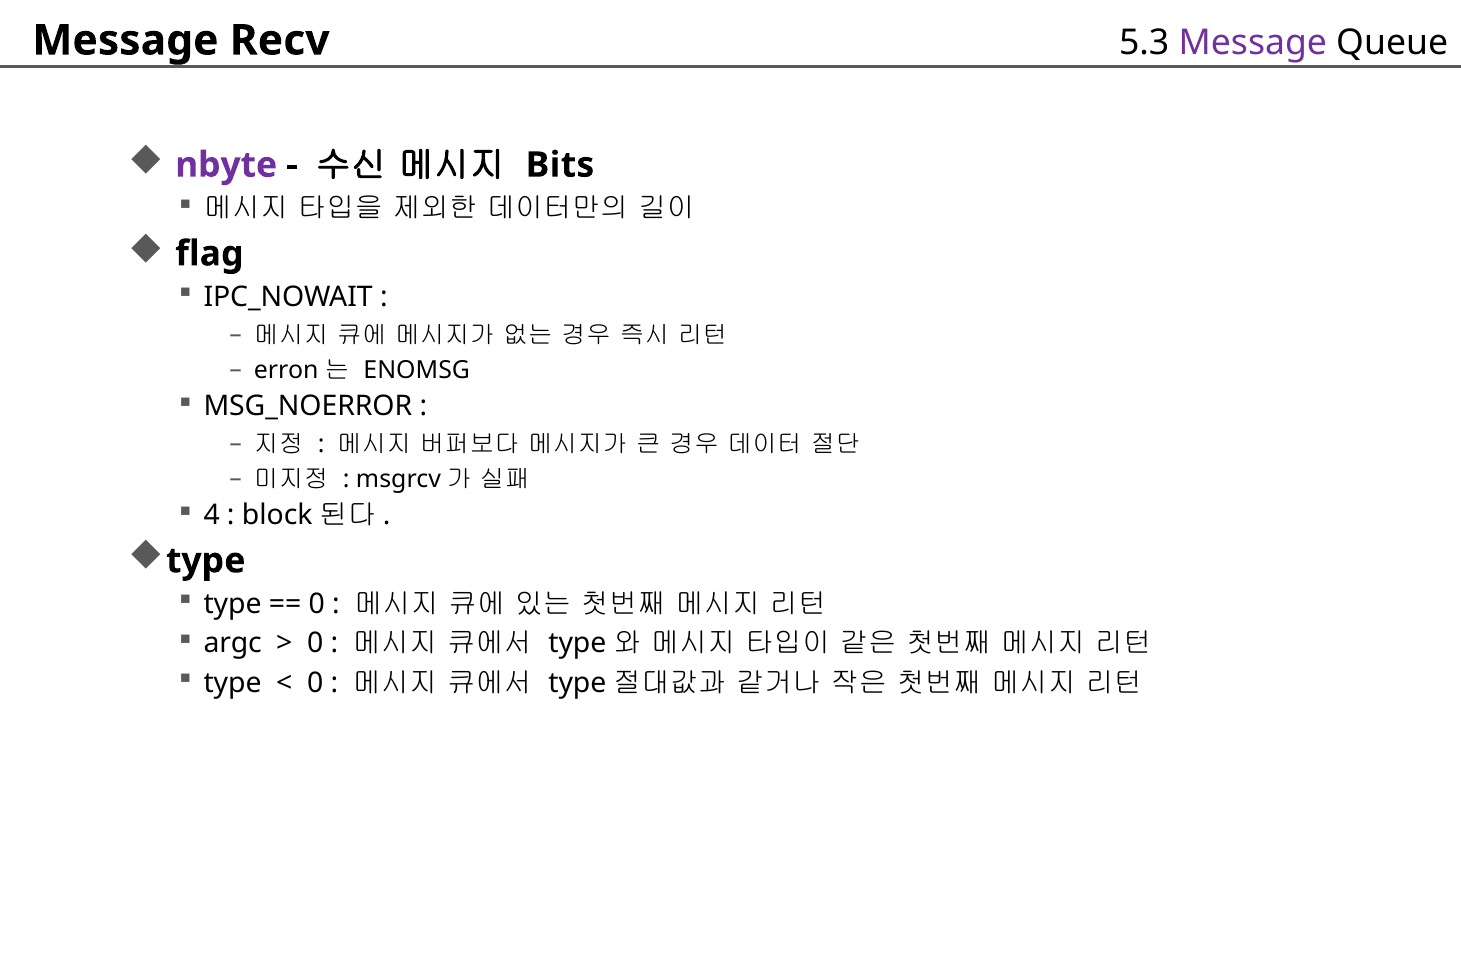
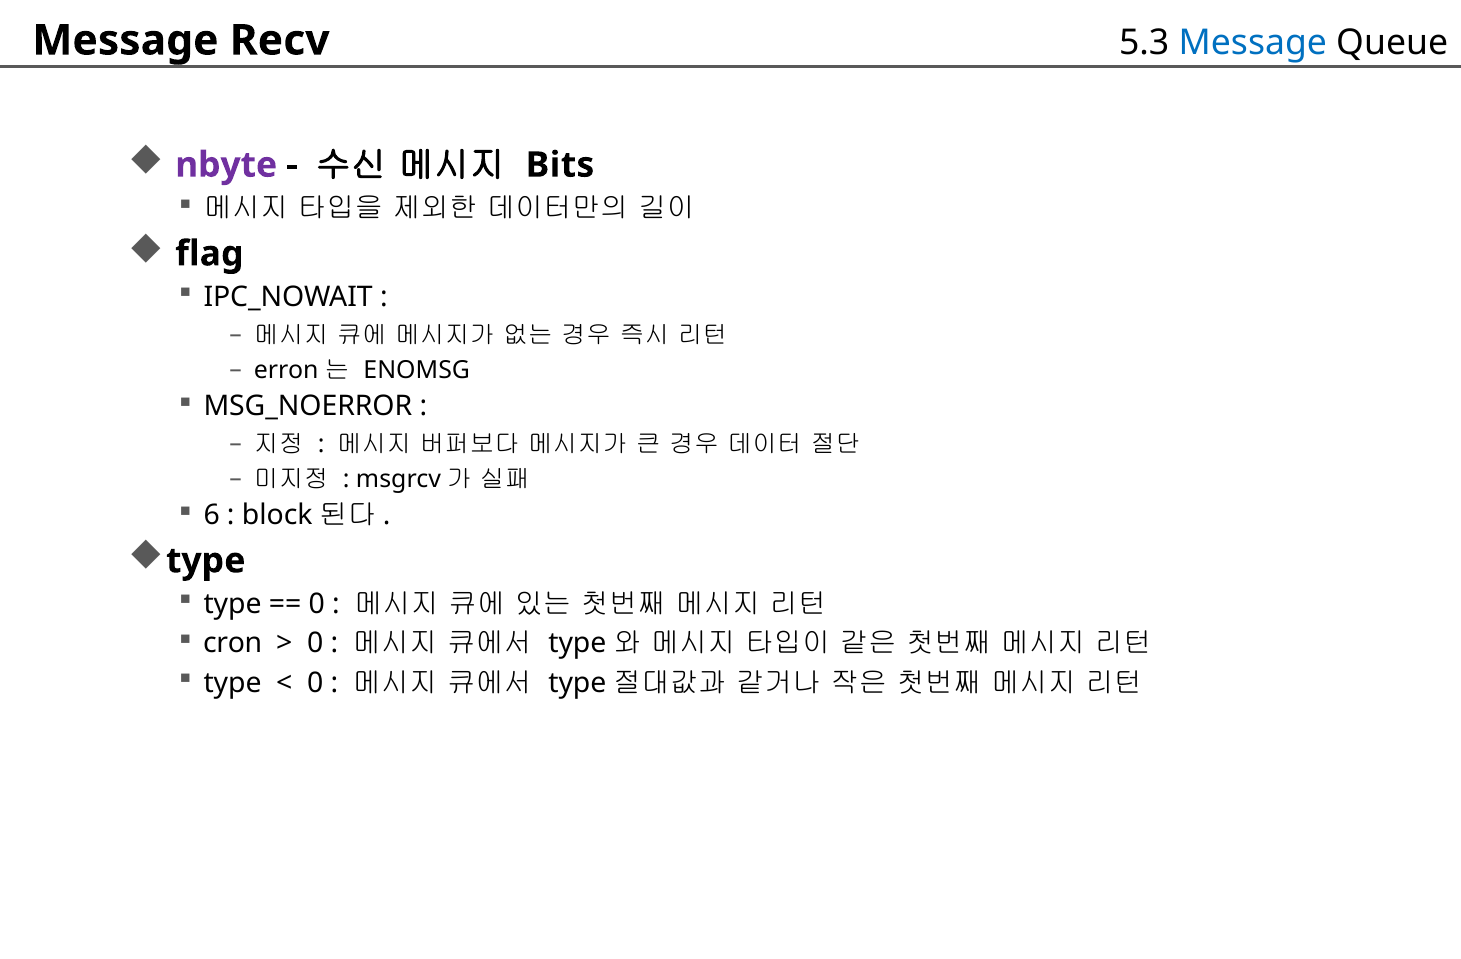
Message colour: purple -> blue (1253, 43)
4: 4 -> 6 (212, 516)
argc: argc -> cron (233, 644)
